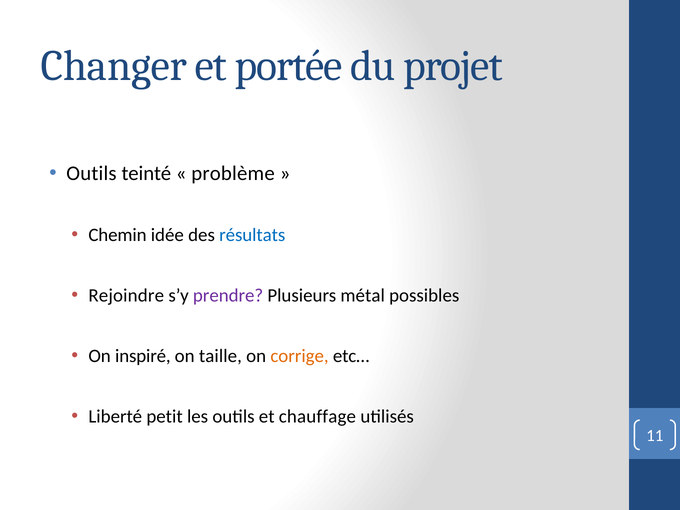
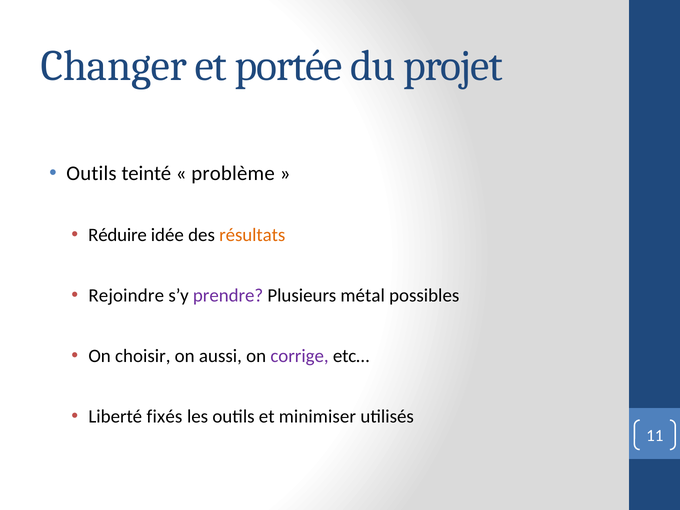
Chemin: Chemin -> Réduire (118, 235)
résultats colour: blue -> orange (252, 235)
inspiré: inspiré -> choisir (143, 356)
taille: taille -> aussi (220, 356)
corrige colour: orange -> purple (300, 356)
petit: petit -> fixés (164, 417)
chauffage: chauffage -> minimiser (317, 417)
